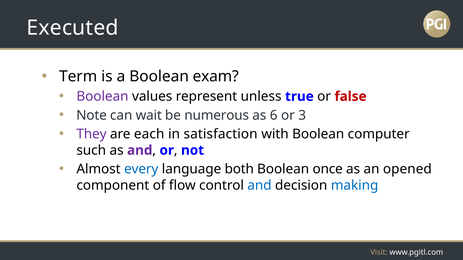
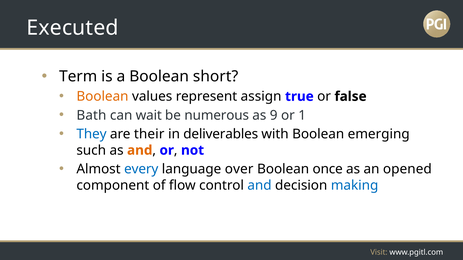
exam: exam -> short (216, 77)
Boolean colour: purple -> orange (102, 97)
unless: unless -> assign (261, 97)
false colour: red -> black (351, 97)
Note: Note -> Bath (91, 115)
6: 6 -> 9 (274, 115)
3: 3 -> 1 (302, 115)
They colour: purple -> blue (92, 134)
each: each -> their (149, 134)
satisfaction: satisfaction -> deliverables (221, 134)
computer: computer -> emerging (379, 134)
and colour: purple -> orange (140, 151)
both: both -> over (239, 169)
